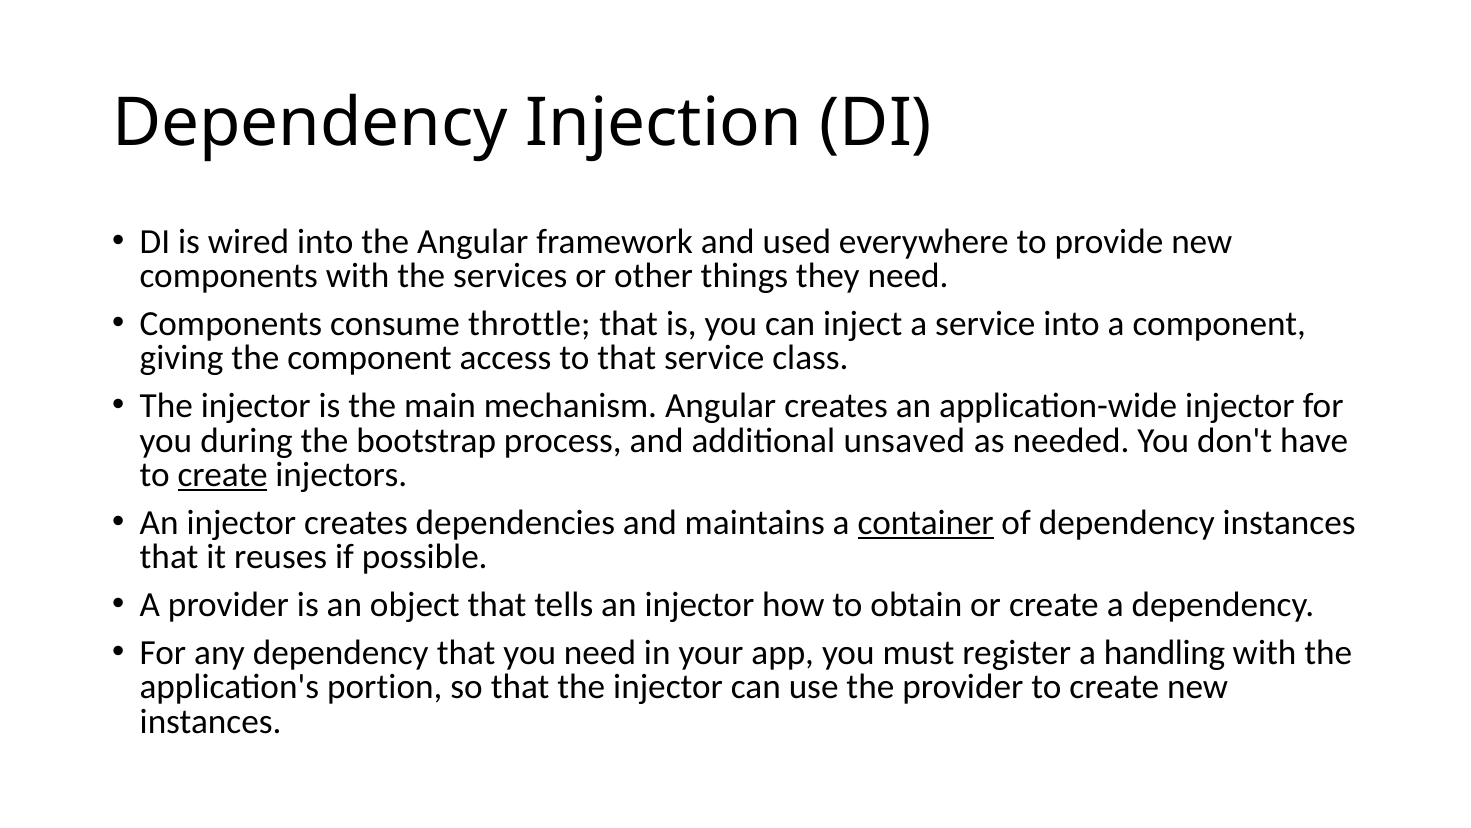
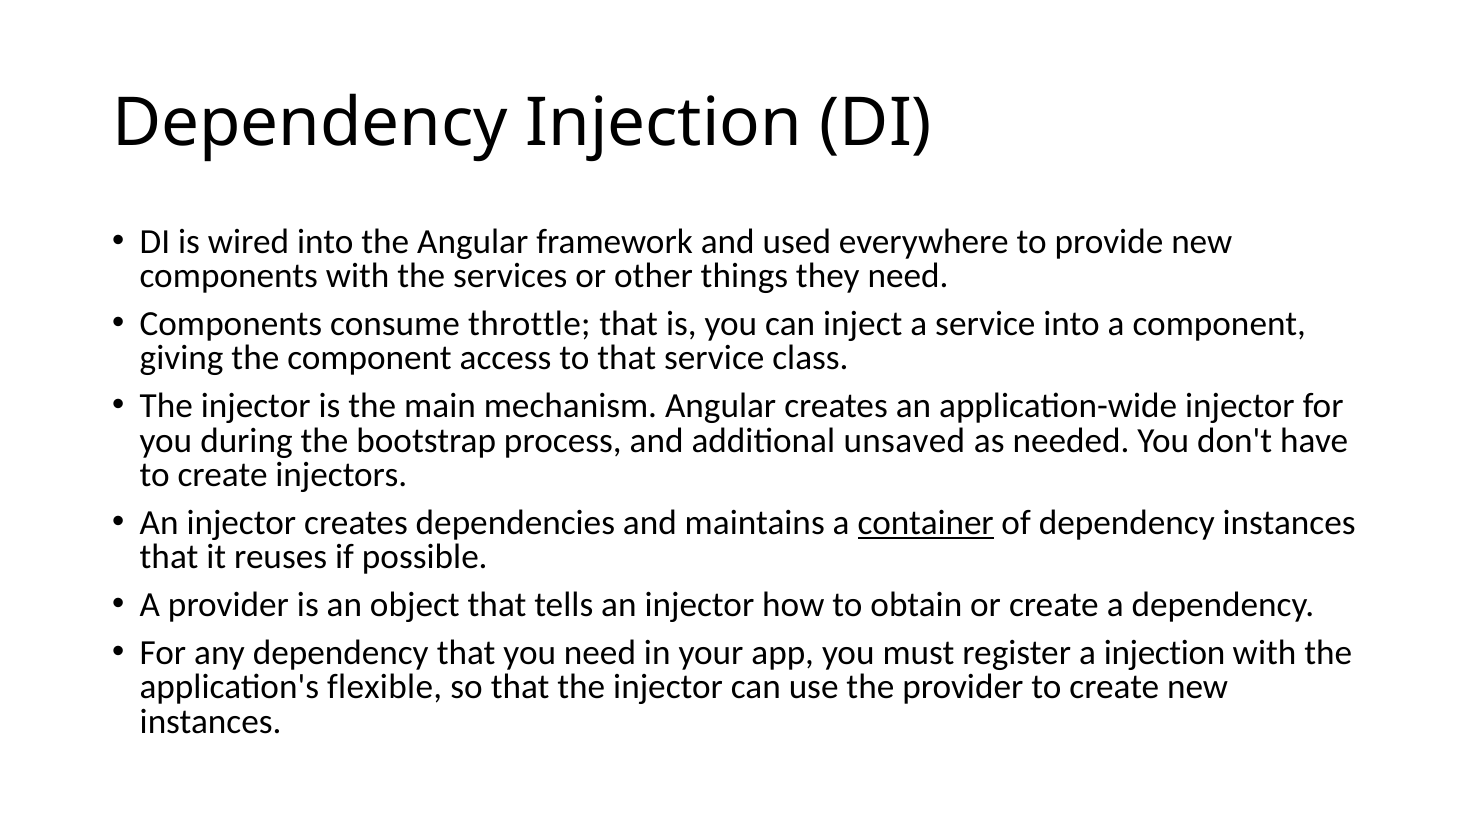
create underline: present -> none (223, 474)
a handling: handling -> injection (1165, 653)
portion: portion -> flexible (385, 687)
